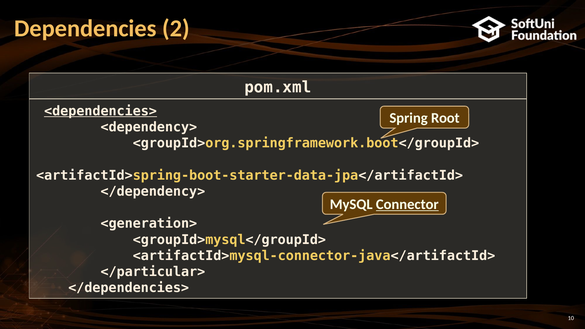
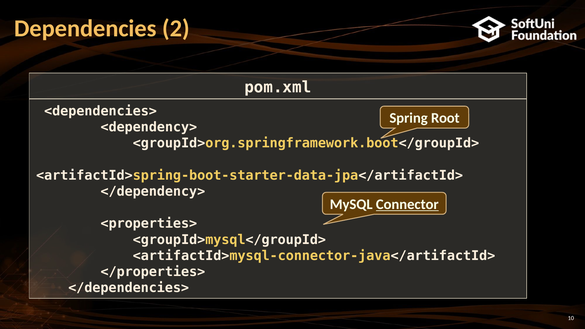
<dependencies> underline: present -> none (101, 111)
<generation>: <generation> -> <properties> (149, 224)
</particular>: </particular> -> </properties> (153, 272)
